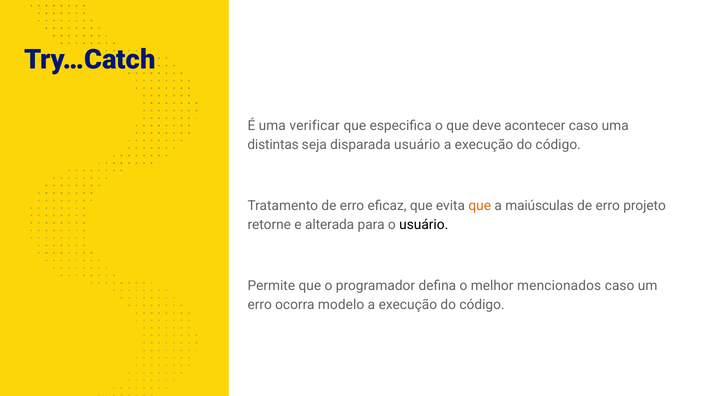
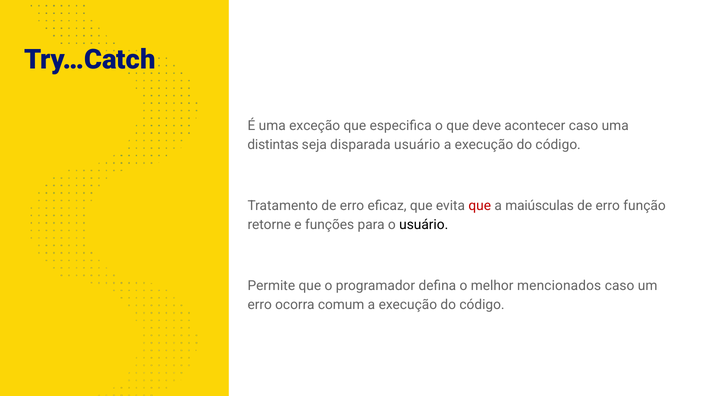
verificar: verificar -> exceção (315, 126)
que colour: orange -> red (480, 206)
projeto: projeto -> função (645, 206)
alterada: alterada -> funções (330, 225)
modelo: modelo -> comum (341, 305)
